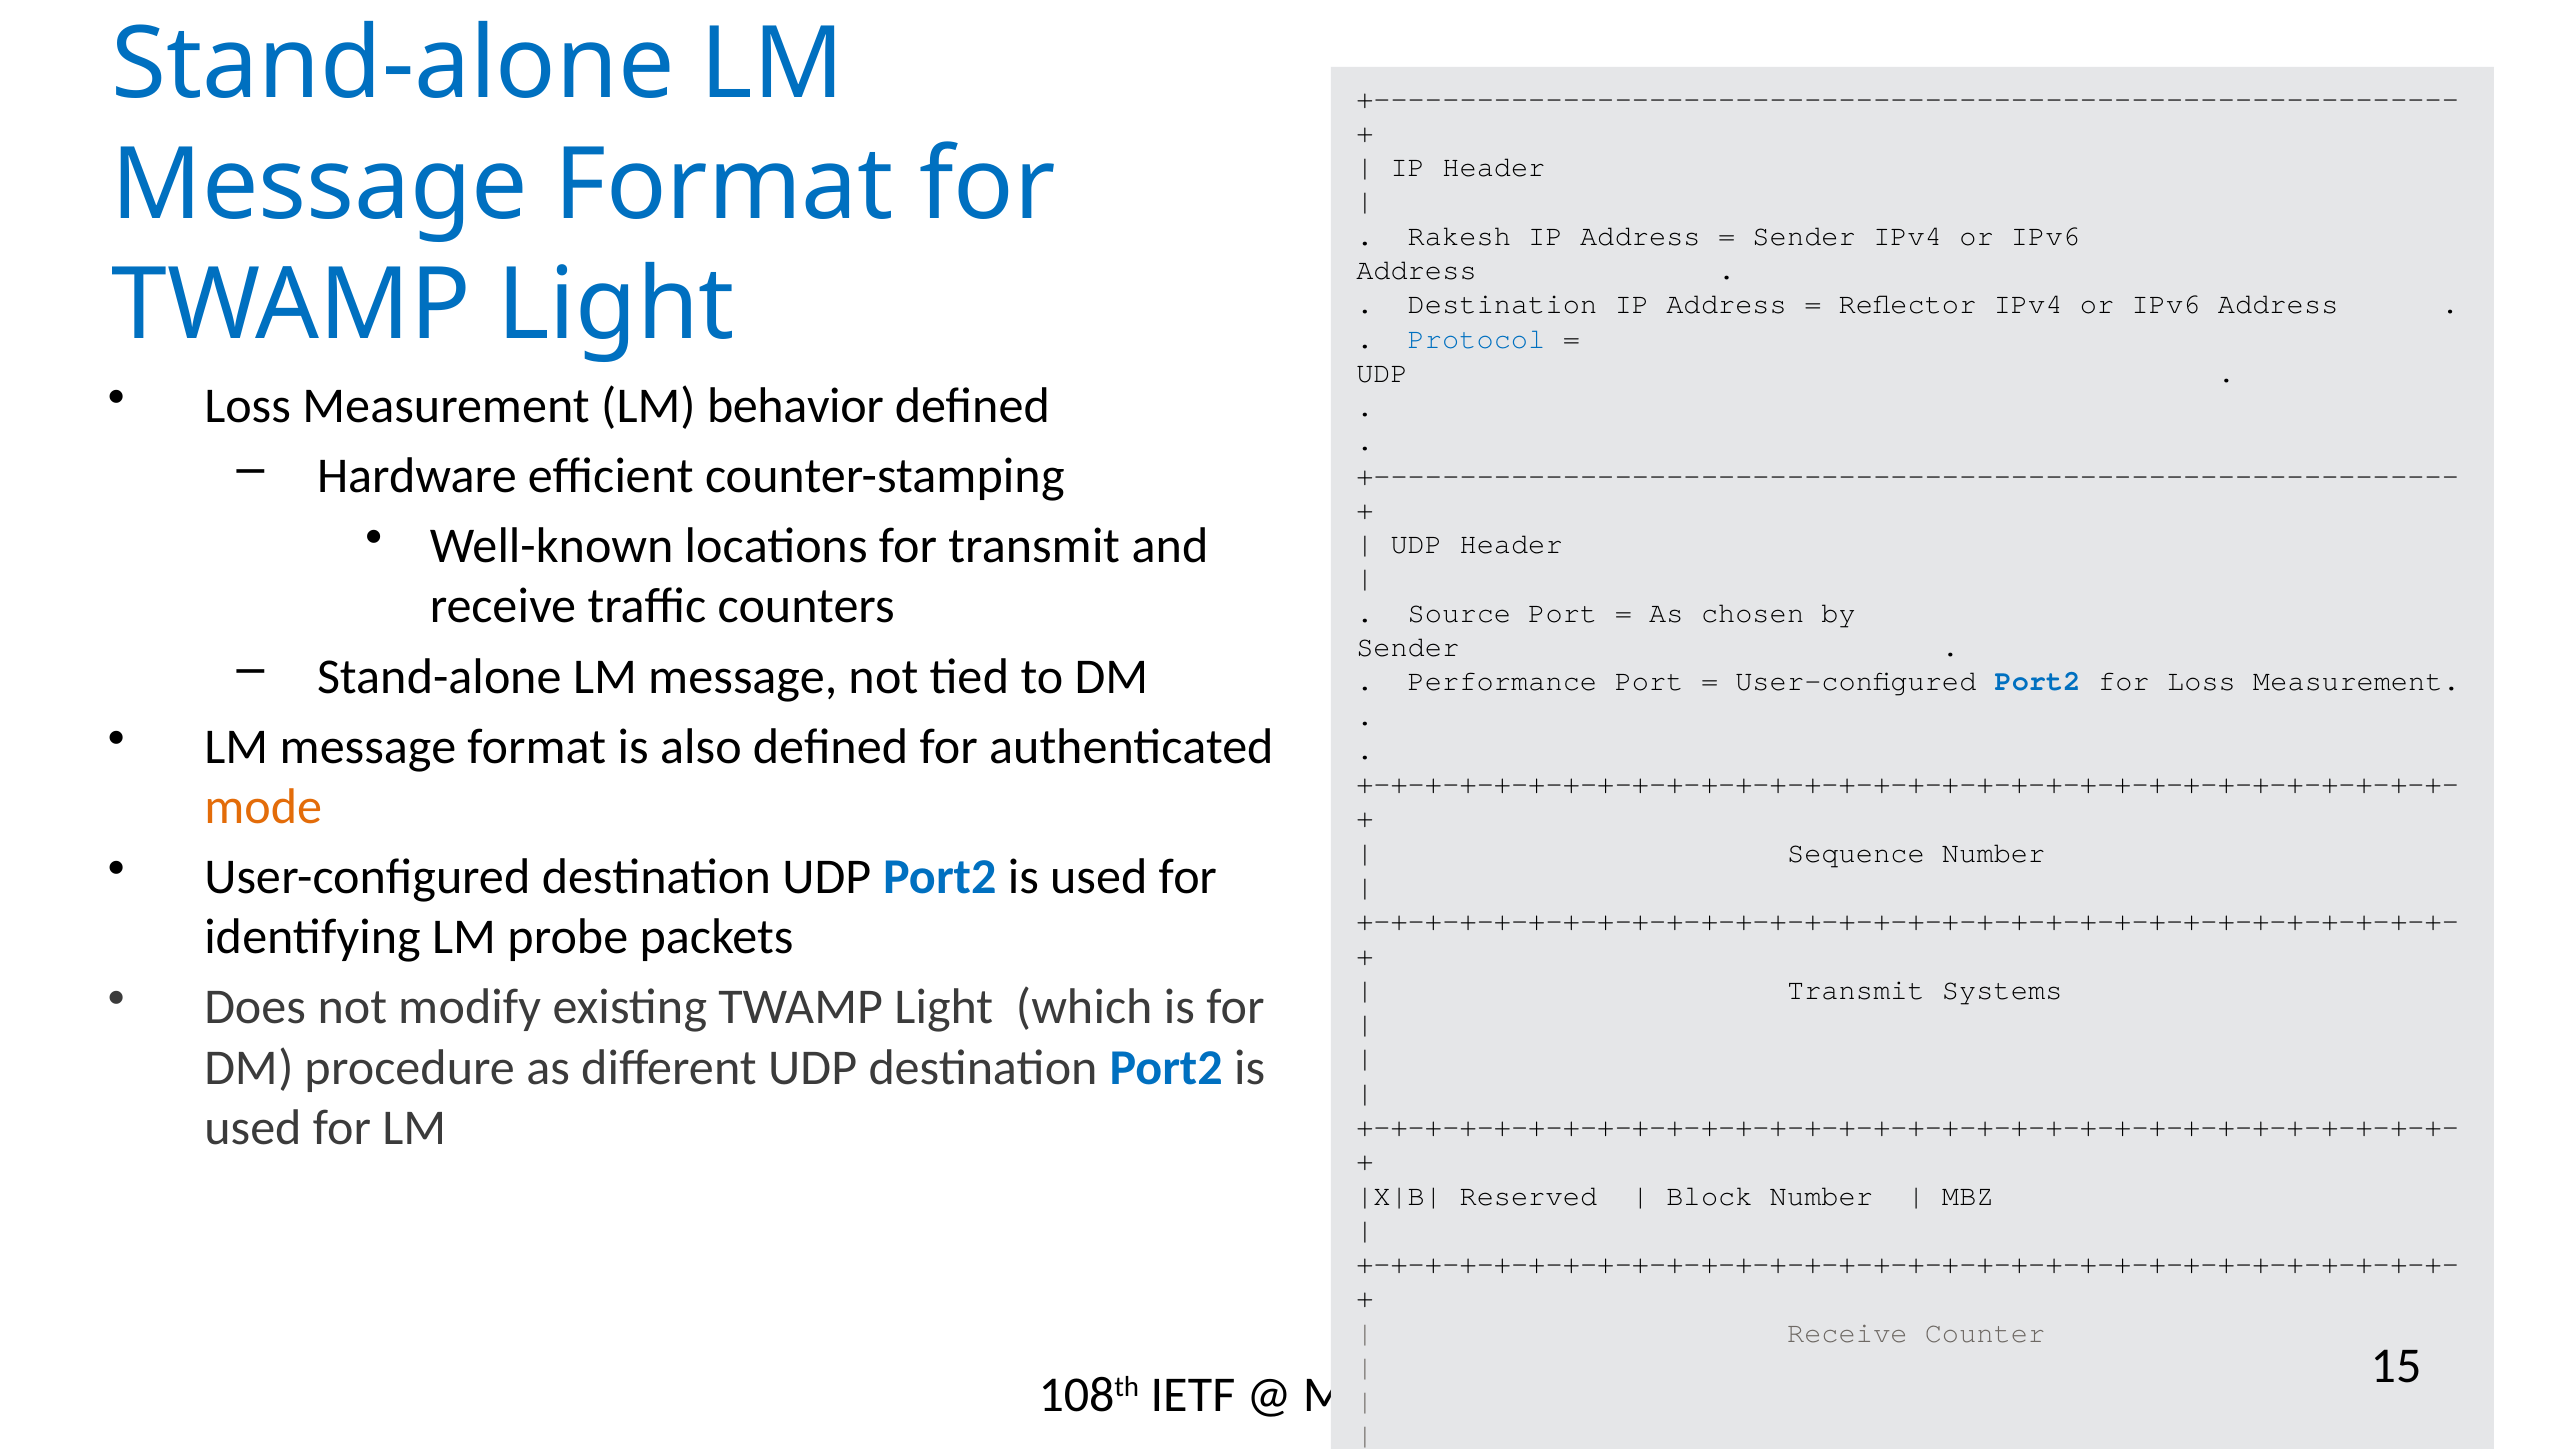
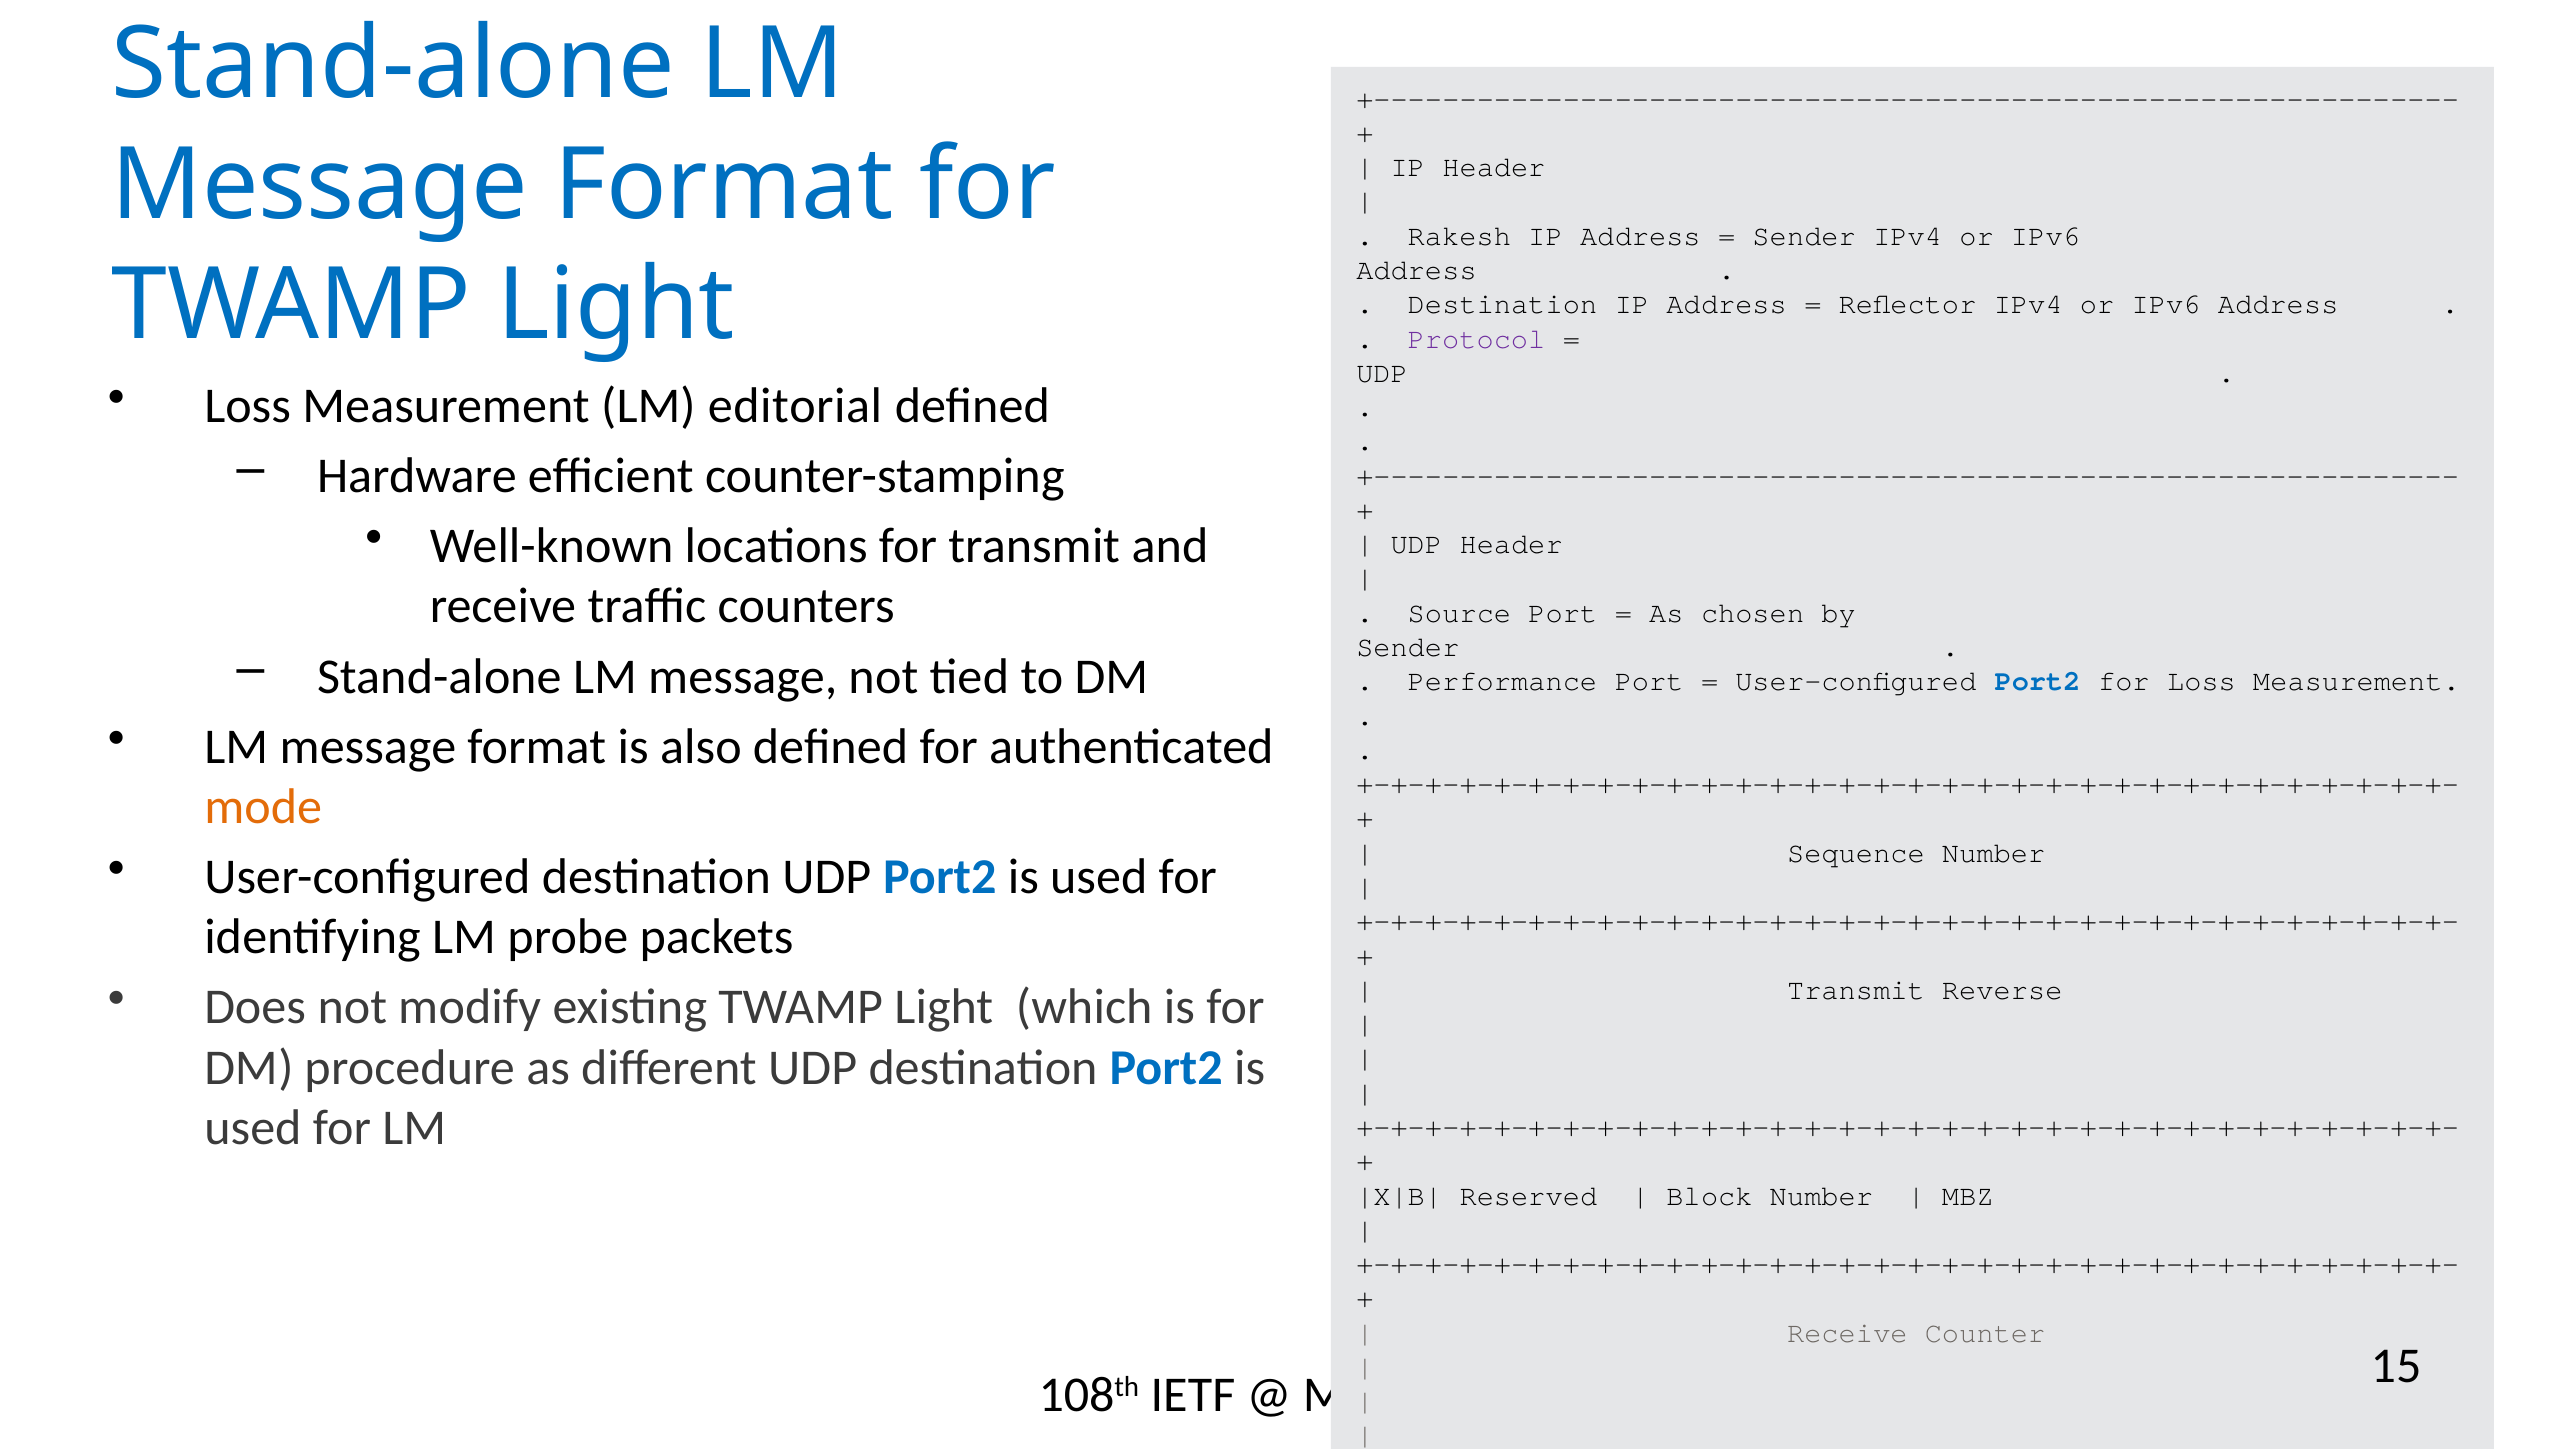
Protocol colour: blue -> purple (1477, 339)
behavior: behavior -> editorial (795, 406)
Systems: Systems -> Reverse (2002, 990)
